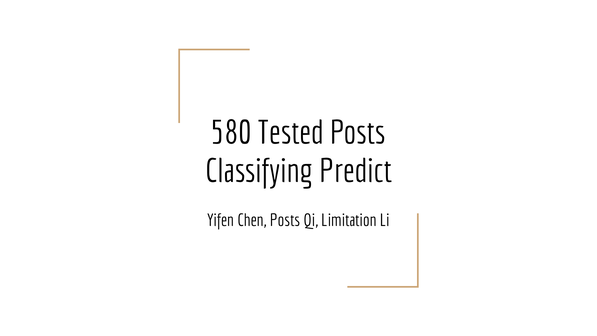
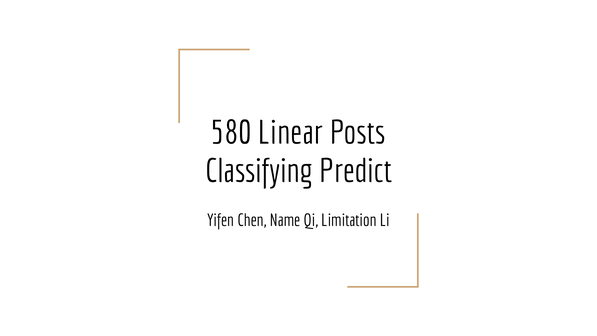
Tested: Tested -> Linear (291, 133)
Chen Posts: Posts -> Name (285, 220)
